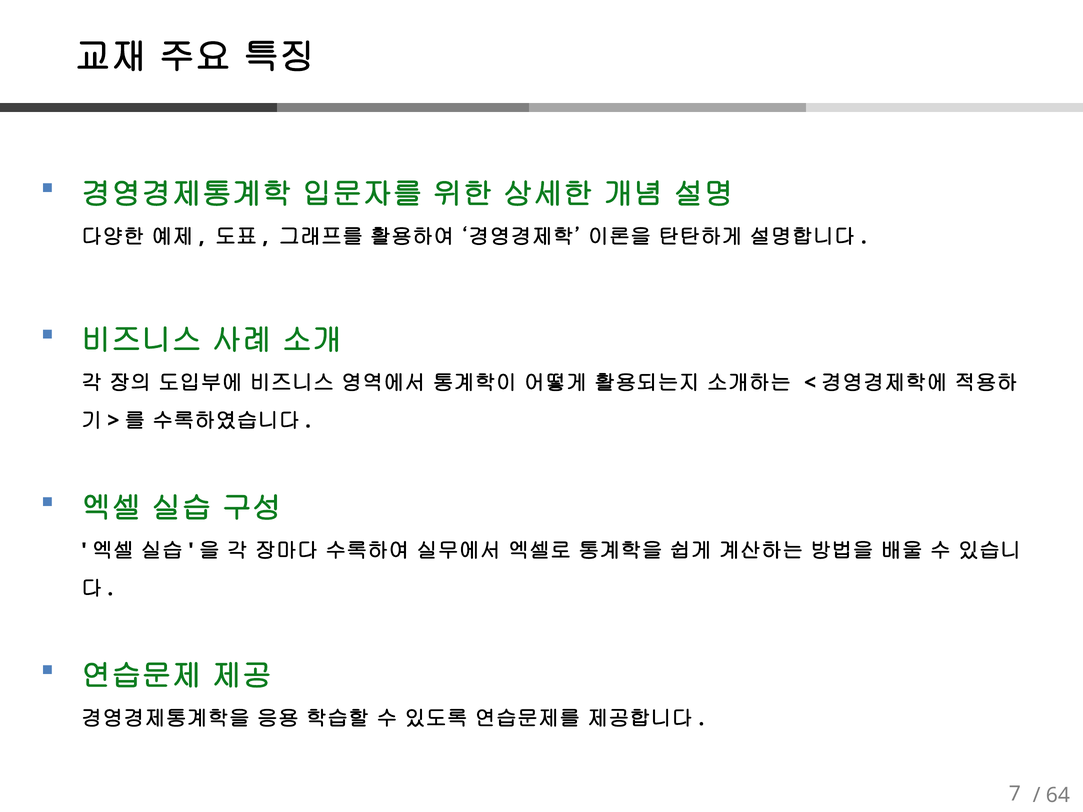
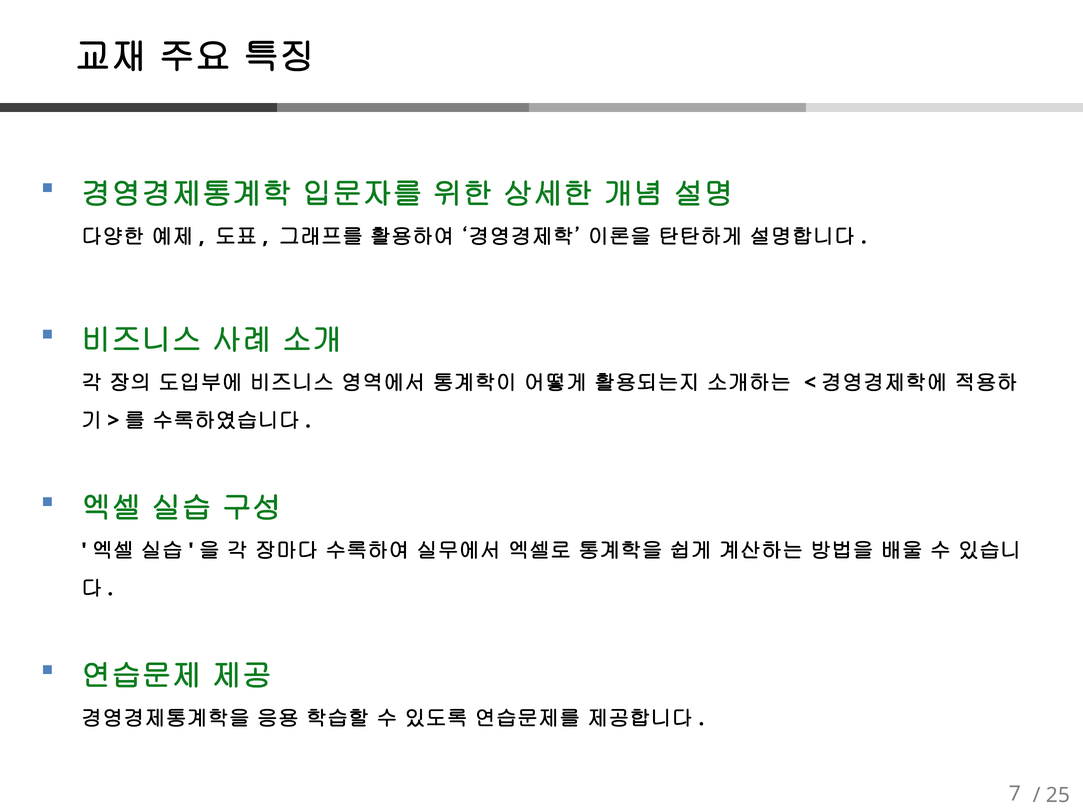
64: 64 -> 25 (1058, 796)
